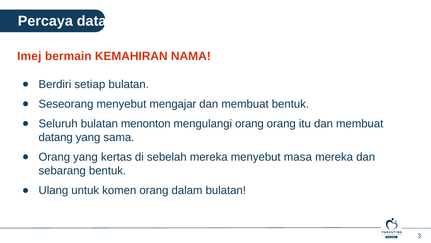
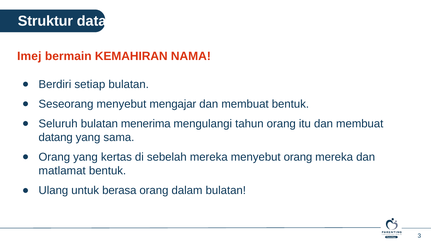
Percaya: Percaya -> Struktur (45, 21)
menonton: menonton -> menerima (146, 124)
mengulangi orang: orang -> tahun (249, 124)
menyebut masa: masa -> orang (298, 157)
sebarang: sebarang -> matlamat (62, 170)
komen: komen -> berasa (119, 190)
